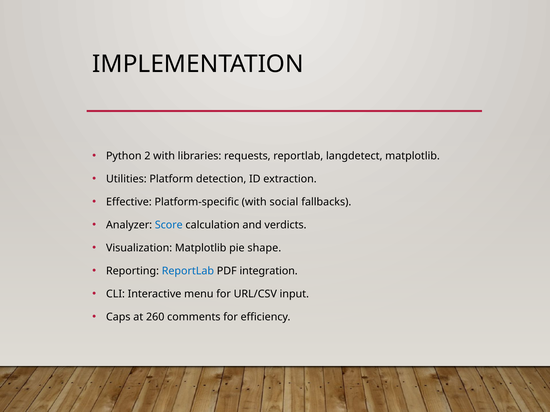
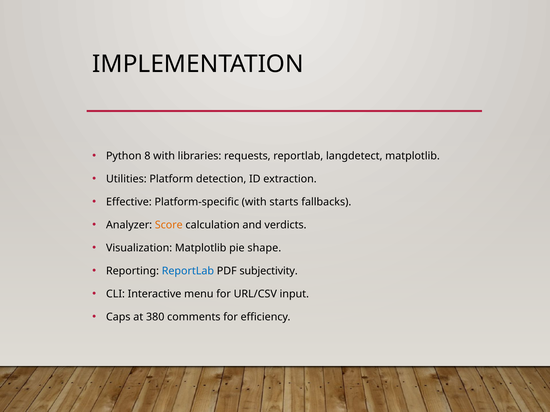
2: 2 -> 8 (147, 156)
social: social -> starts (284, 202)
Score colour: blue -> orange (169, 225)
integration: integration -> subjectivity (269, 271)
260: 260 -> 380 (155, 317)
